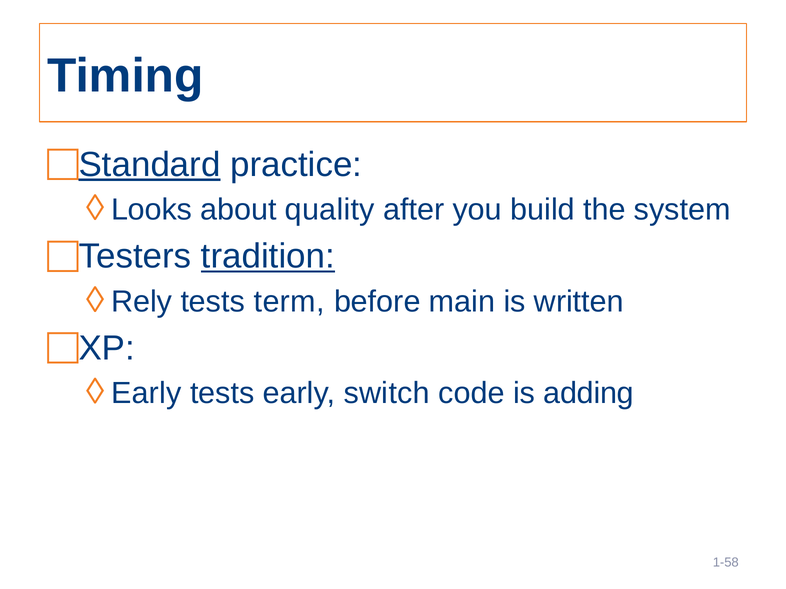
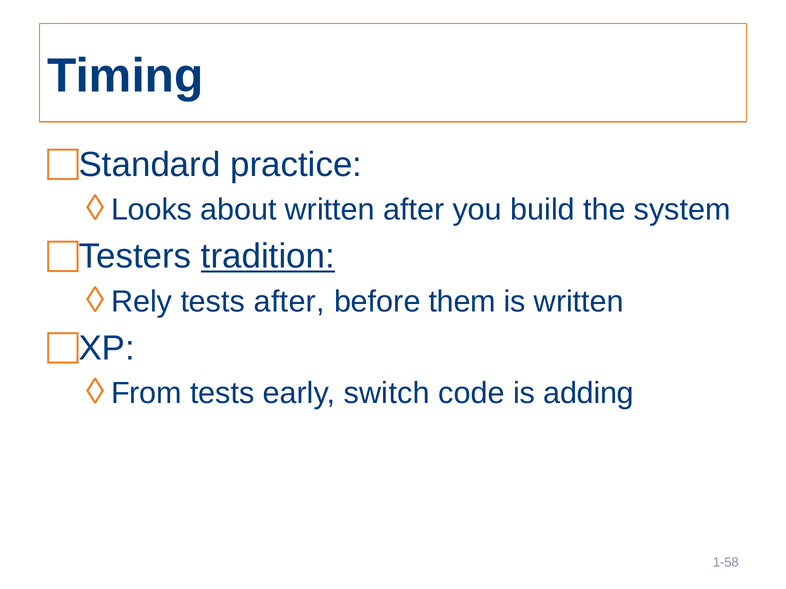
Standard underline: present -> none (150, 165)
about quality: quality -> written (330, 210)
tests term: term -> after (289, 302)
main: main -> them (462, 302)
Early: Early -> From (146, 394)
